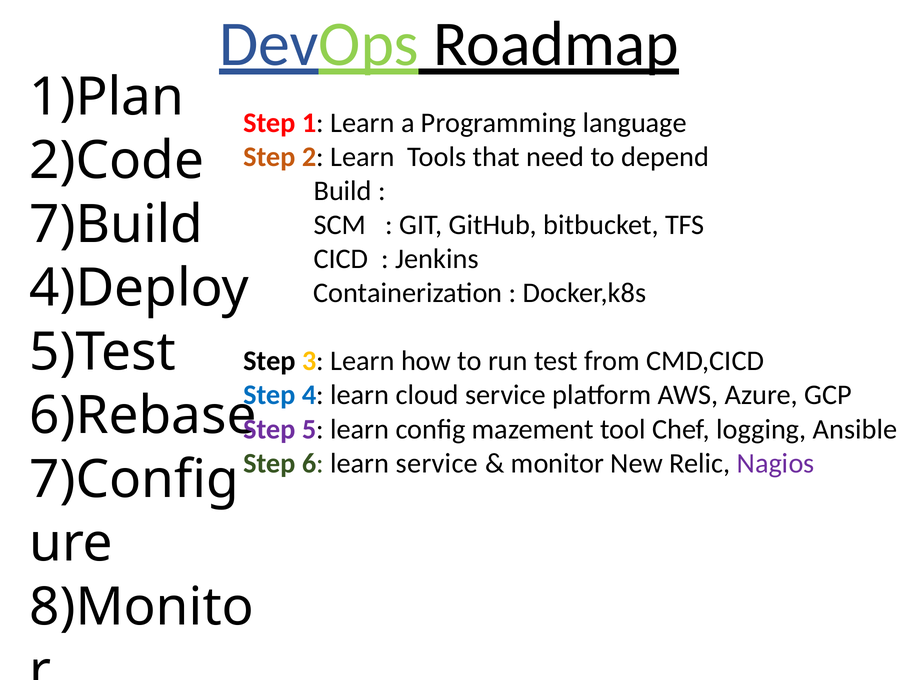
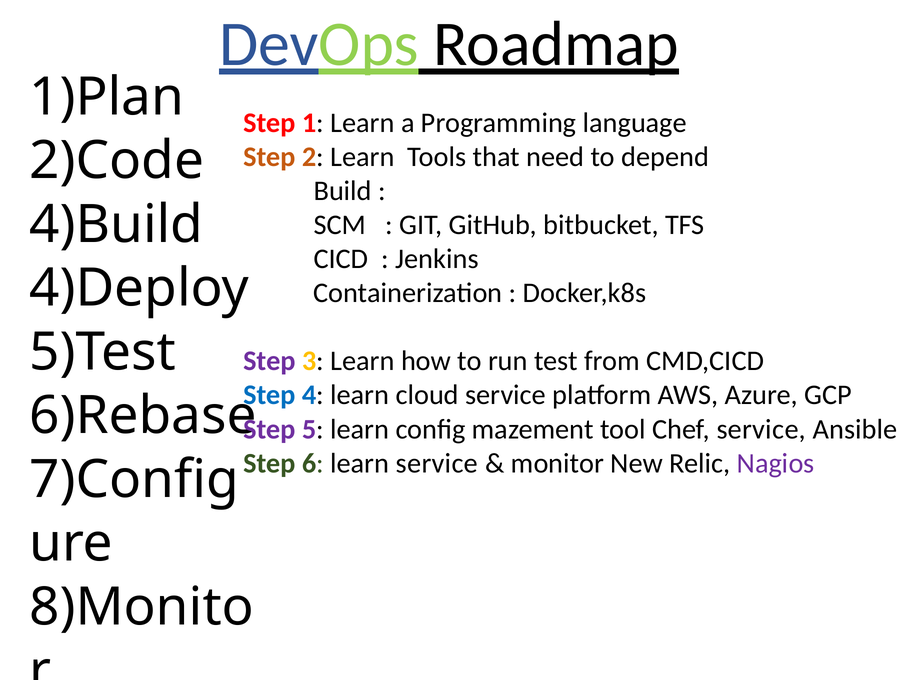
7)Build: 7)Build -> 4)Build (116, 225)
Step colour: black -> purple (269, 361)
Chef logging: logging -> service (761, 429)
